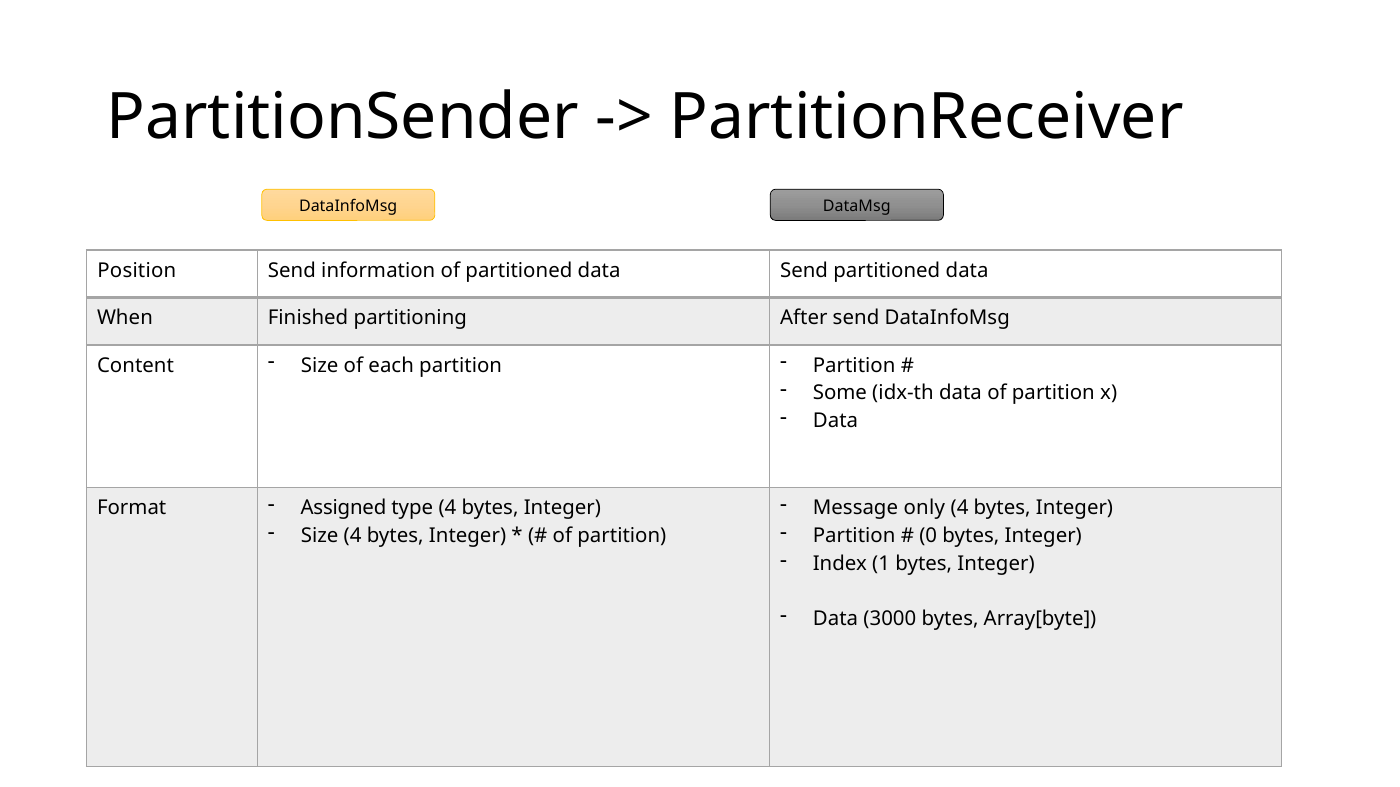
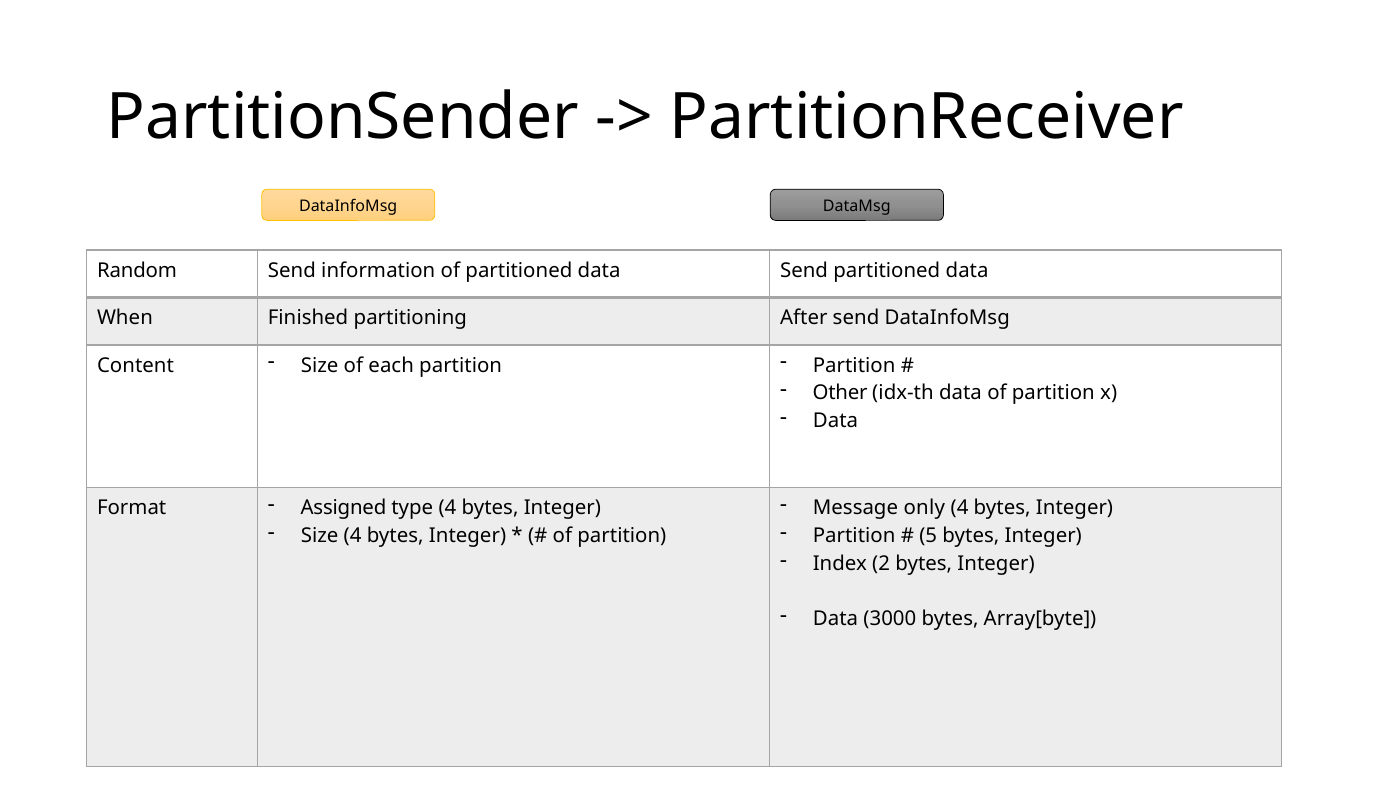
Position: Position -> Random (137, 271)
Some: Some -> Other (840, 393)
0: 0 -> 5 (928, 536)
1: 1 -> 2 (881, 564)
